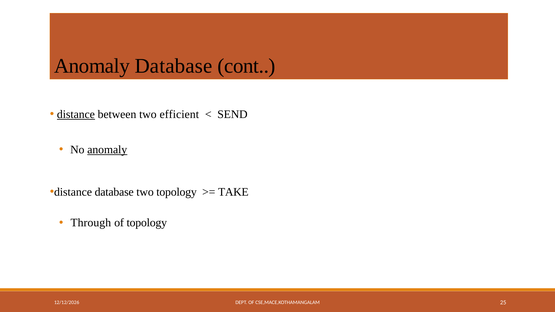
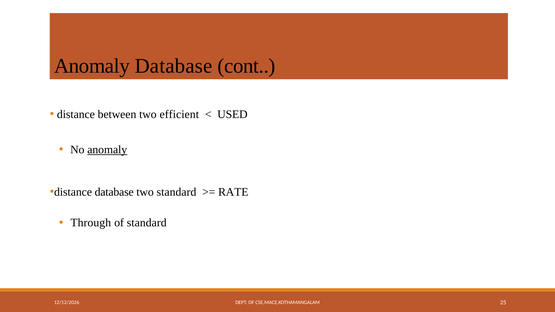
distance underline: present -> none (76, 114)
SEND: SEND -> USED (232, 114)
two topology: topology -> standard (176, 192)
TAKE: TAKE -> RATE (233, 192)
of topology: topology -> standard (147, 223)
